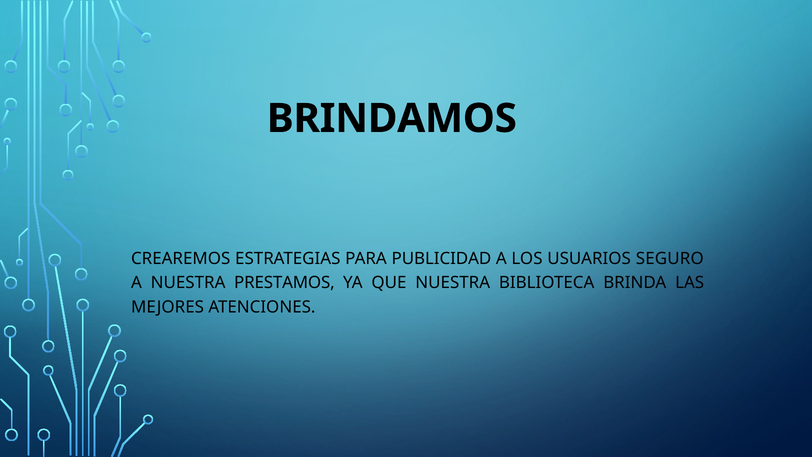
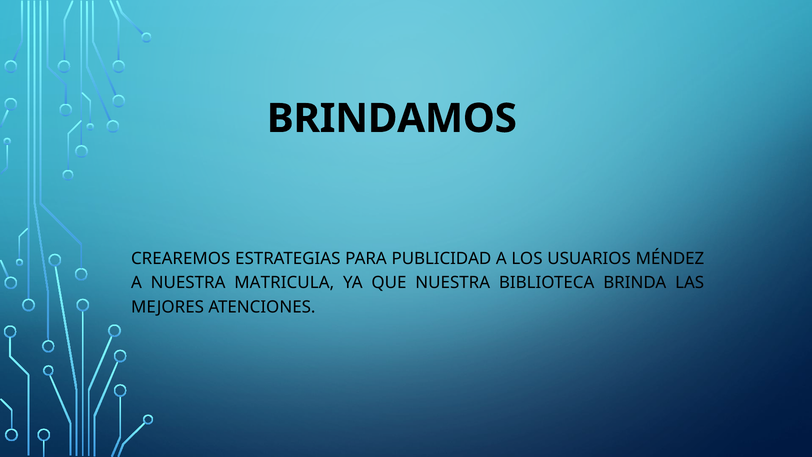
SEGURO: SEGURO -> MÉNDEZ (670, 258)
PRESTAMOS: PRESTAMOS -> MATRICULA (284, 283)
